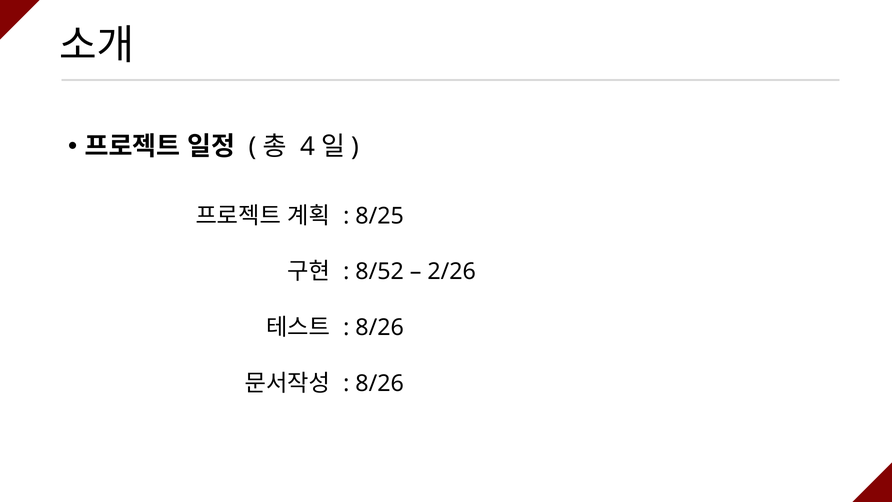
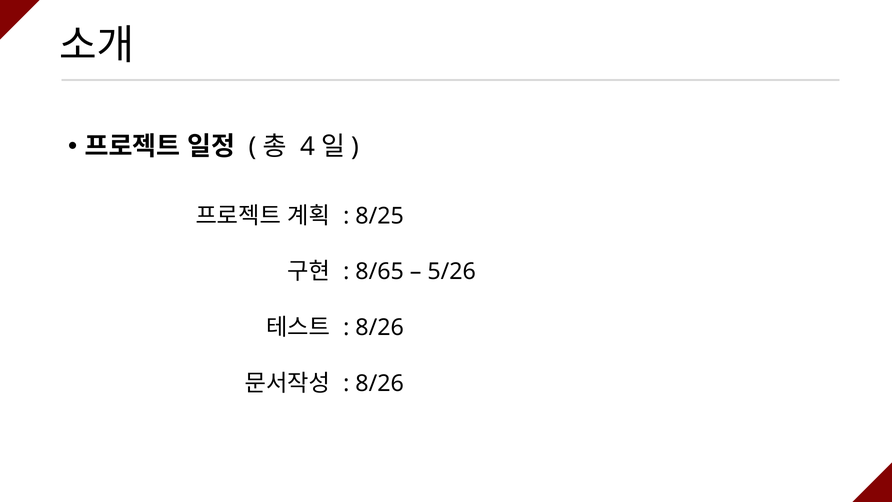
8/52: 8/52 -> 8/65 (380, 272)
2/26: 2/26 -> 5/26 (452, 272)
